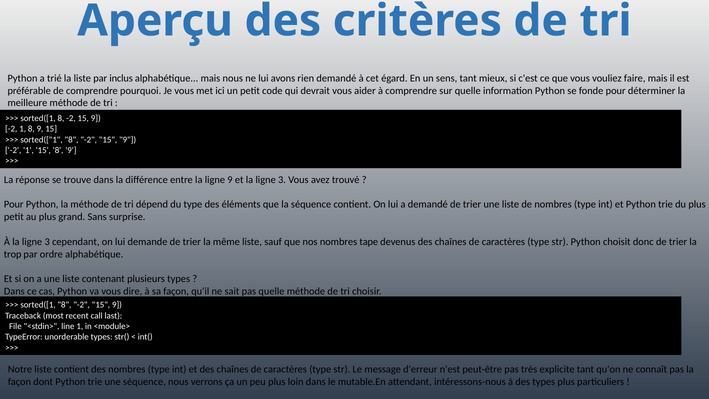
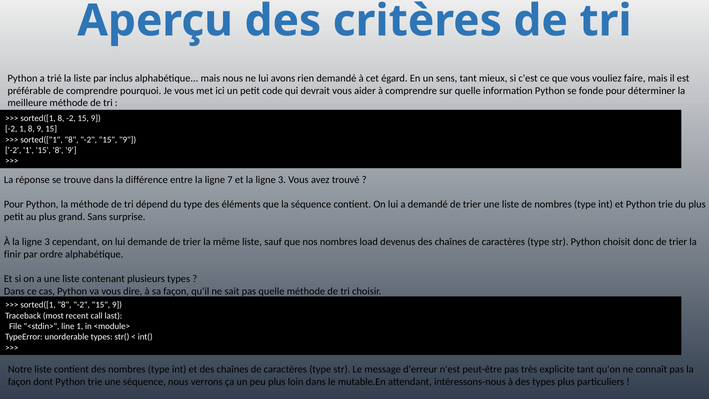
ligne 9: 9 -> 7 (230, 180)
tape: tape -> load (369, 242)
trop: trop -> finir (13, 254)
